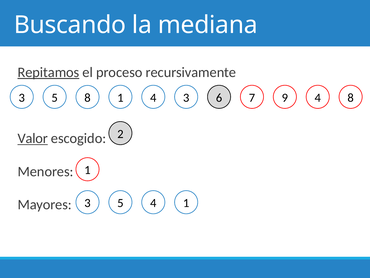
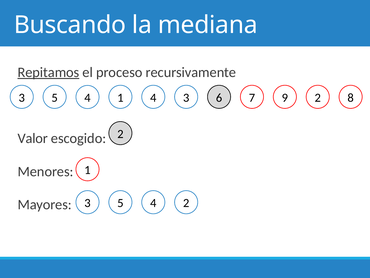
8: 8 -> 4 (87, 98)
9 4: 4 -> 2 (318, 98)
Valor underline: present -> none (33, 138)
4 1: 1 -> 2 (186, 203)
